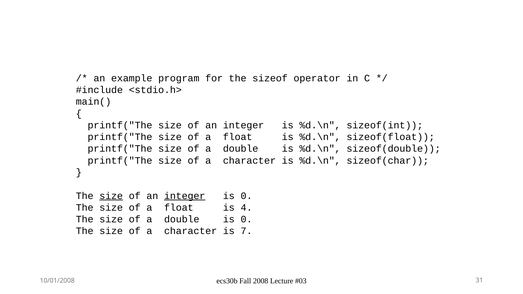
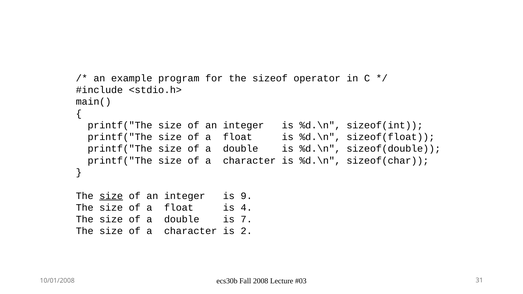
integer underline: present -> none (185, 196)
0: 0 -> 9 (246, 196)
double is 0: 0 -> 7 (246, 219)
7: 7 -> 2 (246, 231)
